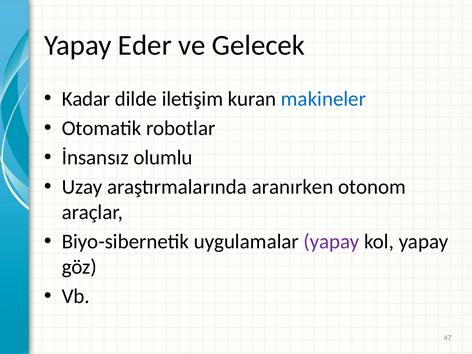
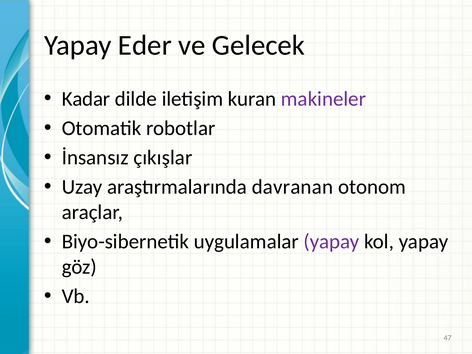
makineler colour: blue -> purple (323, 99)
olumlu: olumlu -> çıkışlar (163, 158)
aranırken: aranırken -> davranan (292, 187)
